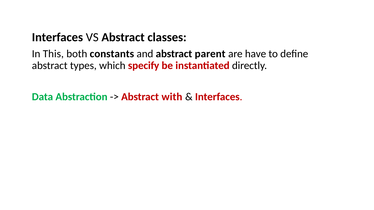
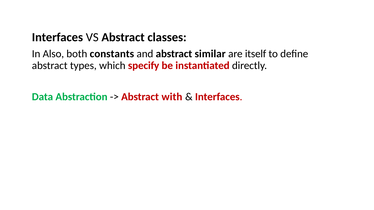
This: This -> Also (53, 54)
parent: parent -> similar (210, 54)
have: have -> itself (256, 54)
